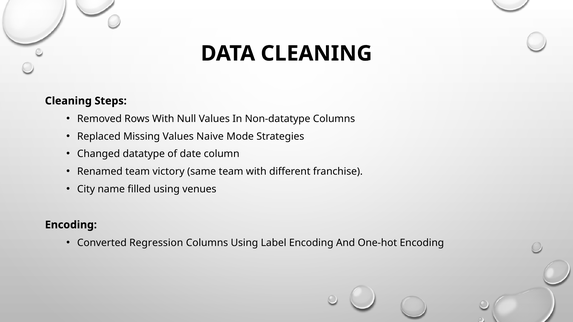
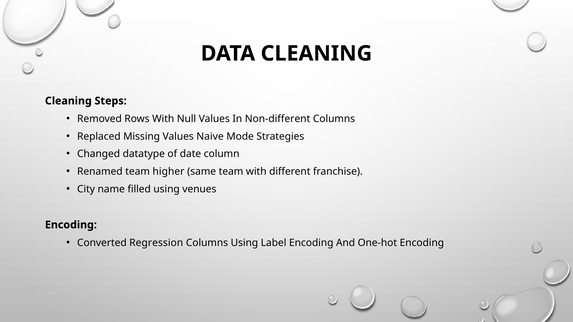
Non-datatype: Non-datatype -> Non-different (278, 119)
victory: victory -> higher (168, 172)
